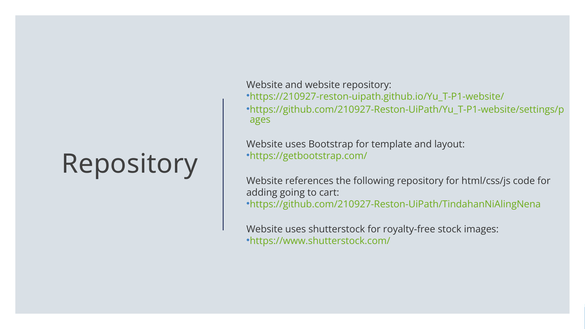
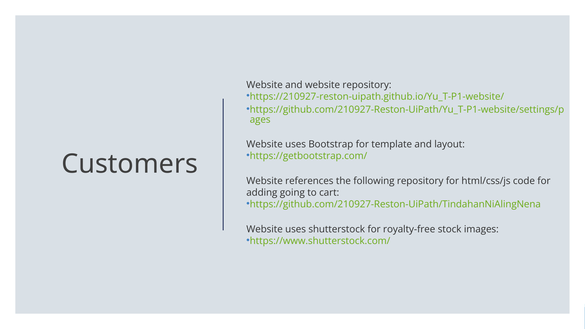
Repository: Repository -> Customers (130, 164)
